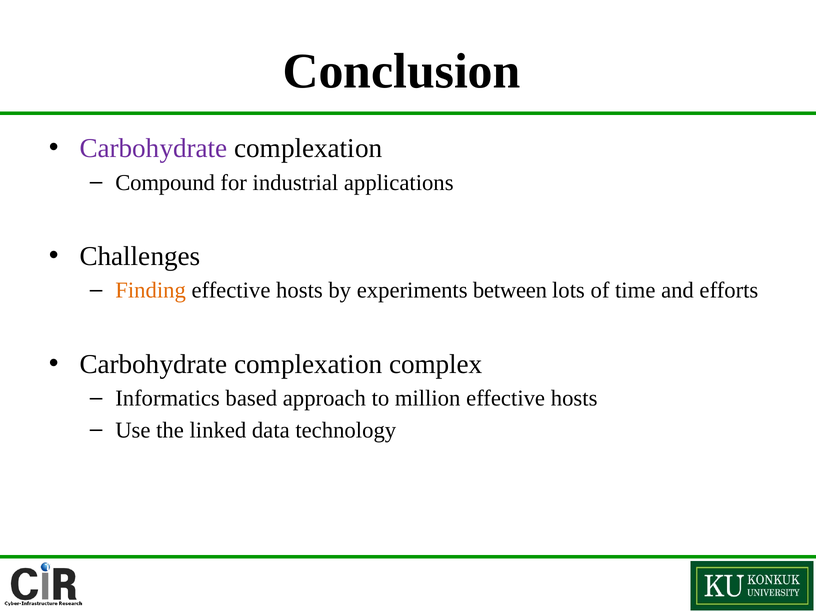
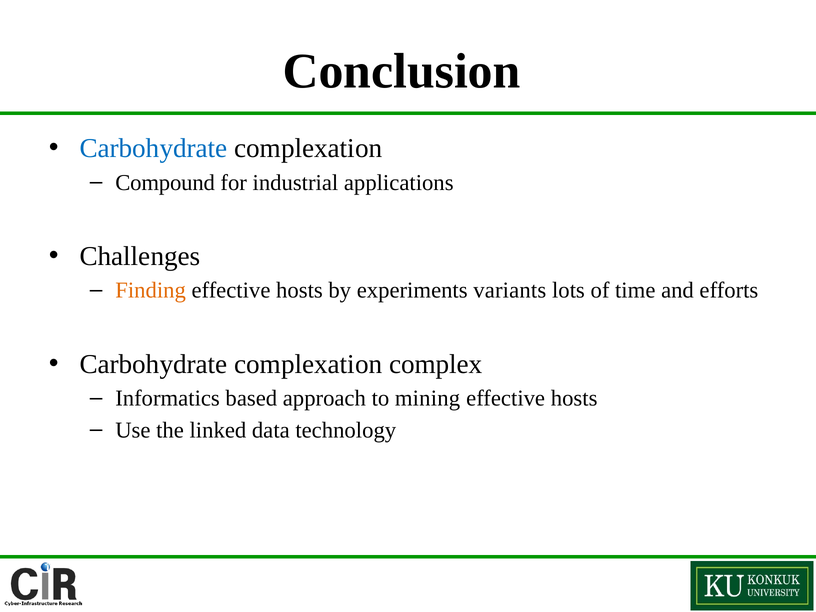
Carbohydrate colour: purple -> blue (154, 148)
between: between -> variants (510, 290)
million: million -> mining (428, 398)
